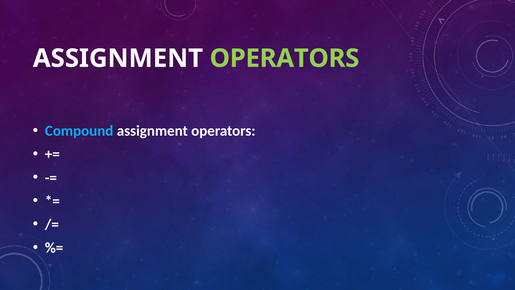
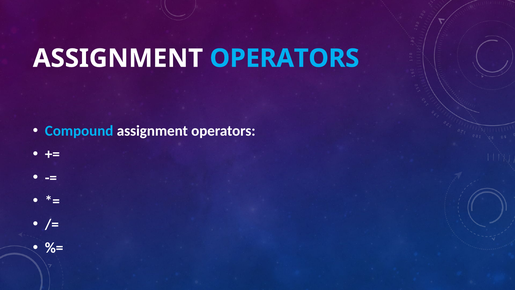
OPERATORS colour: light green -> light blue (285, 58)
